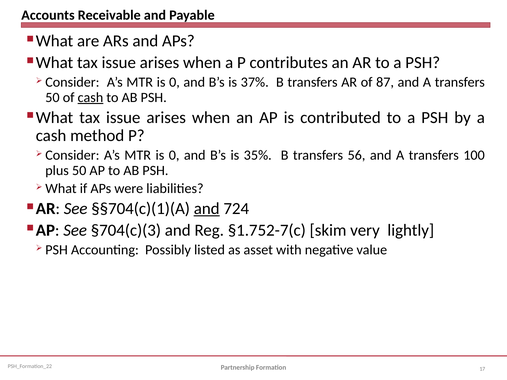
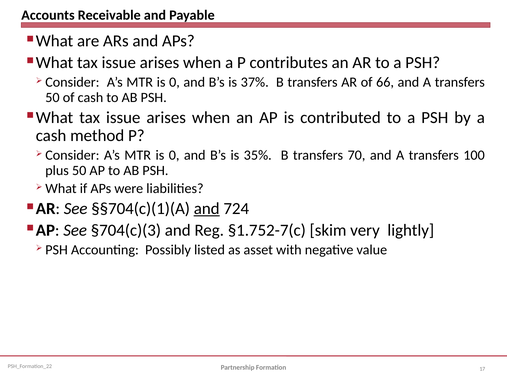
87: 87 -> 66 (385, 82)
cash underline: present -> none (90, 97)
56: 56 -> 70 (356, 155)
